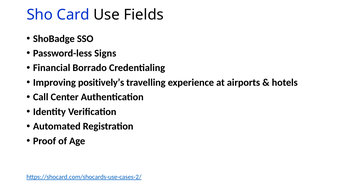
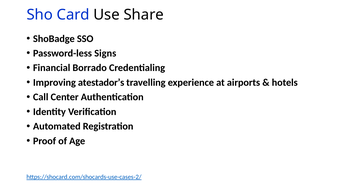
Fields: Fields -> Share (144, 15)
positively’s: positively’s -> atestador’s (101, 82)
